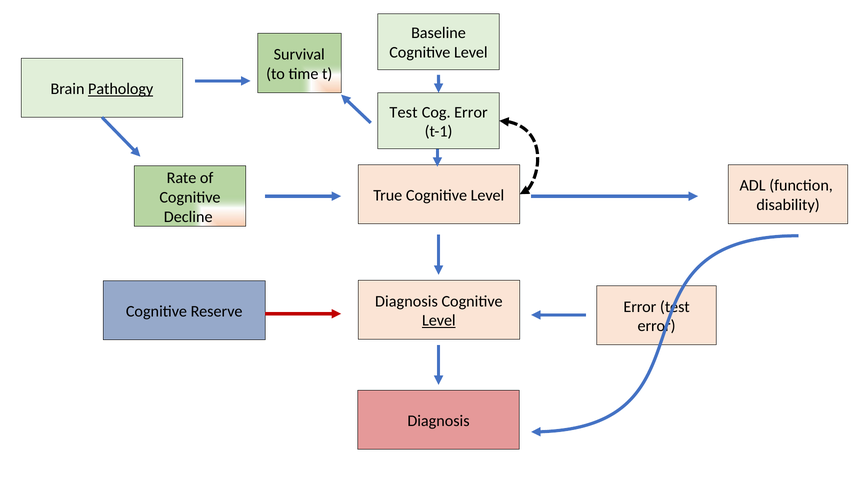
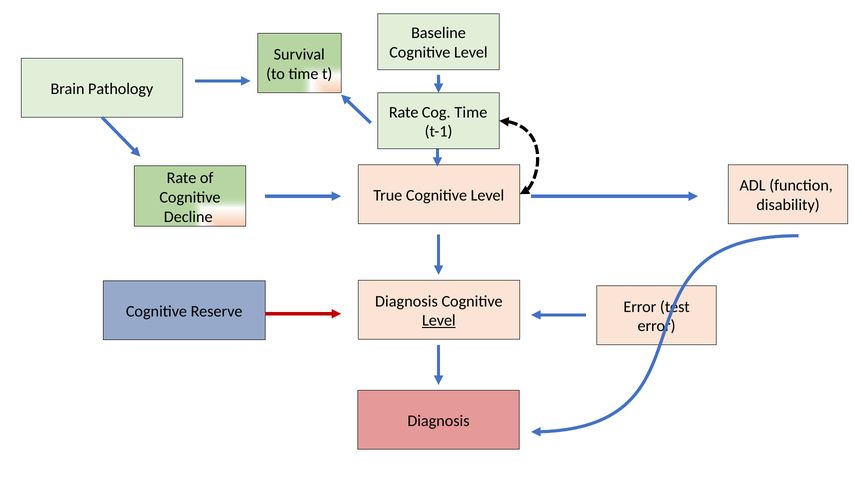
Pathology underline: present -> none (121, 89)
Test: Test -> Rate (404, 112)
Cog Error: Error -> Time (471, 112)
